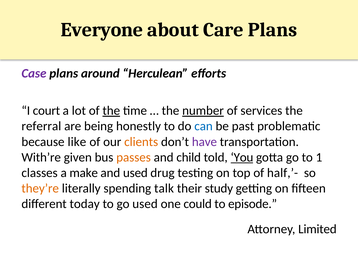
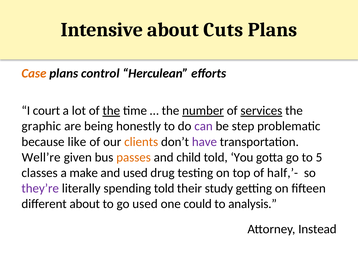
Everyone: Everyone -> Intensive (102, 30)
Care: Care -> Cuts (223, 30)
Case colour: purple -> orange (34, 73)
around: around -> control (100, 73)
services underline: none -> present (261, 110)
referral: referral -> graphic (41, 126)
can colour: blue -> purple (204, 126)
past: past -> step (243, 126)
With’re: With’re -> Well’re (41, 157)
You underline: present -> none (242, 157)
1: 1 -> 5 (319, 157)
they’re colour: orange -> purple (40, 188)
spending talk: talk -> told (164, 188)
different today: today -> about (85, 204)
episode: episode -> analysis (253, 204)
Limited: Limited -> Instead (317, 229)
